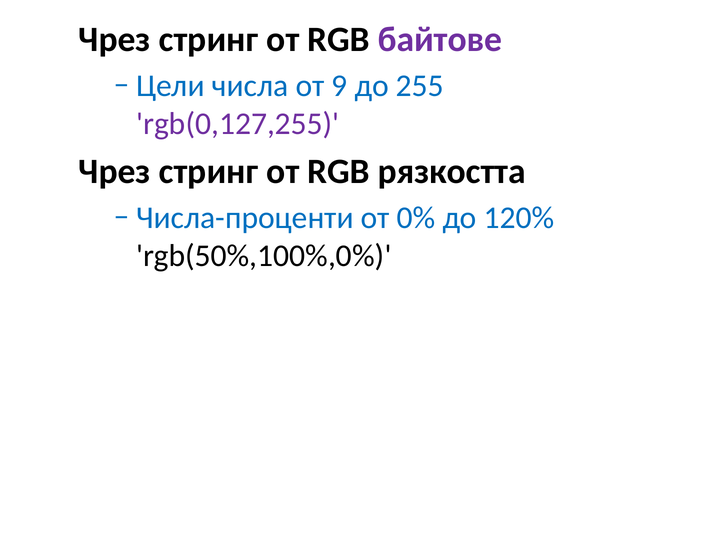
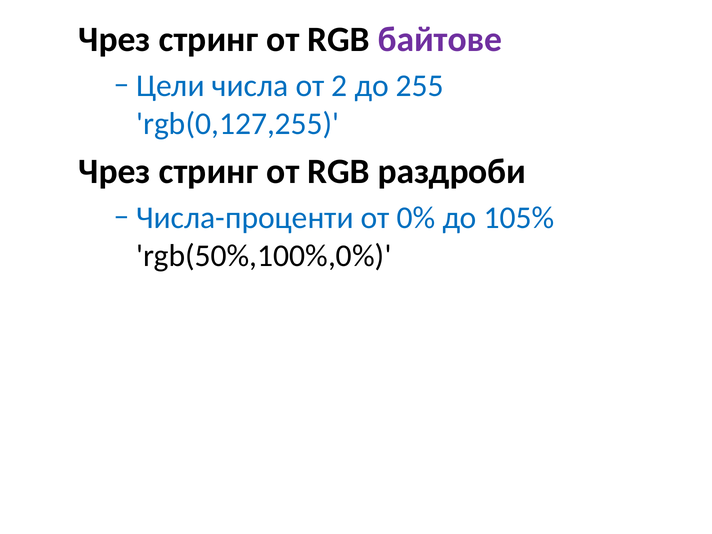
9: 9 -> 2 (339, 86)
rgb(0,127,255 colour: purple -> blue (238, 124)
рязкостта: рязкостта -> раздроби (452, 171)
120%: 120% -> 105% (519, 218)
